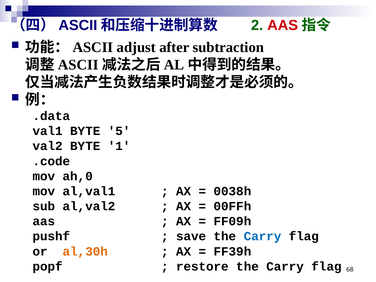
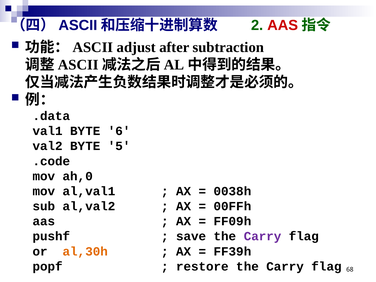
5: 5 -> 6 (119, 131)
1: 1 -> 5 (119, 146)
Carry colour: blue -> purple (263, 236)
